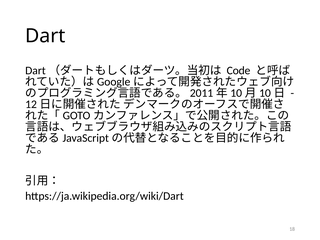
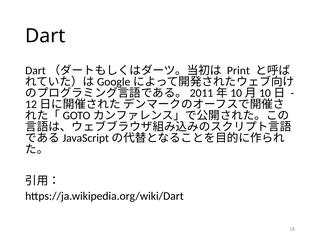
Code: Code -> Print (238, 71)
